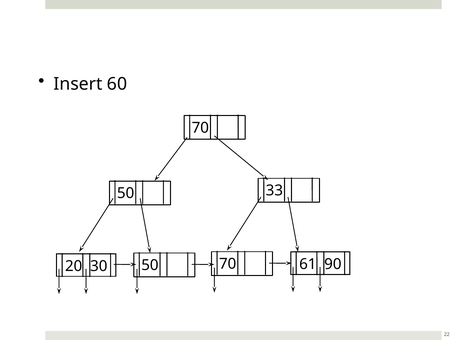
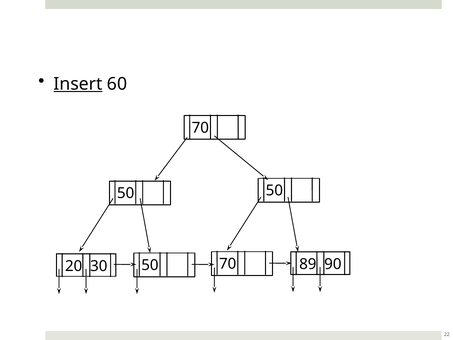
Insert underline: none -> present (78, 84)
50 33: 33 -> 50 (274, 190)
61: 61 -> 89 (308, 264)
